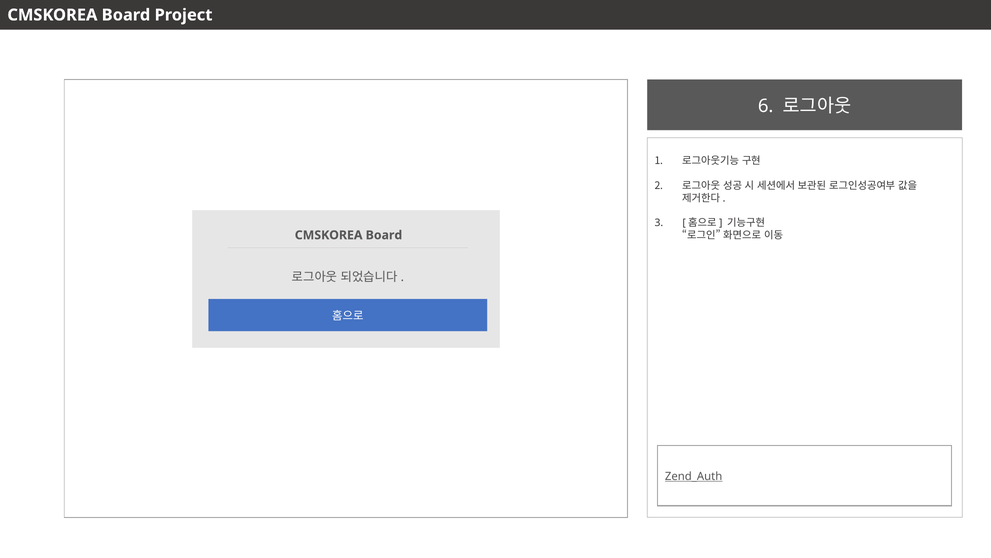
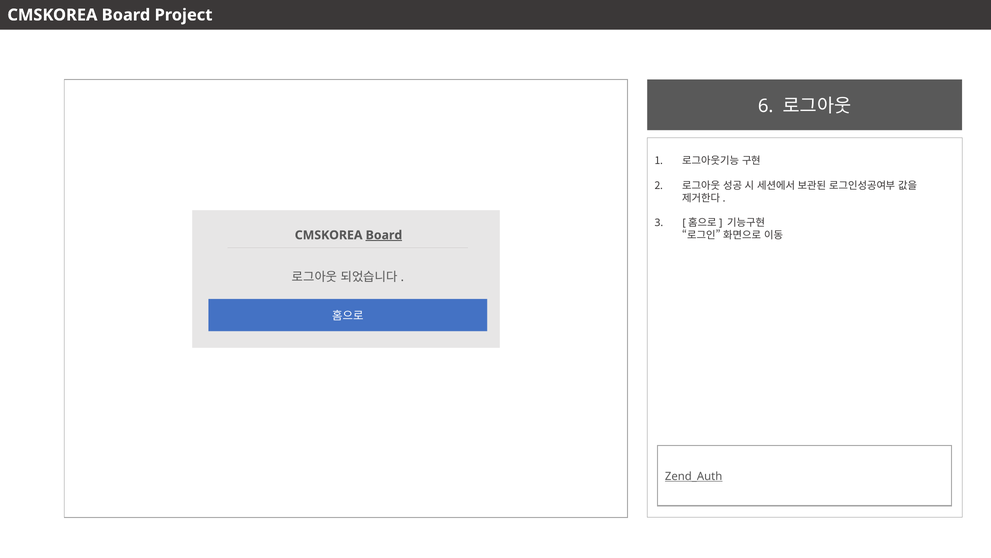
Board underline: none -> present (384, 235)
